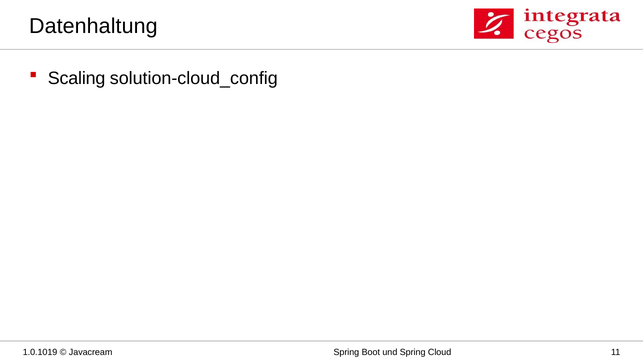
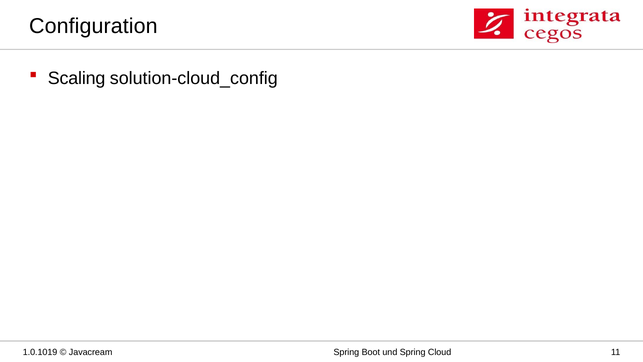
Datenhaltung: Datenhaltung -> Configuration (93, 26)
